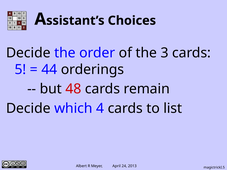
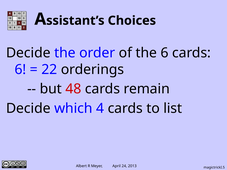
the 3: 3 -> 6 (165, 53)
5: 5 -> 6 (20, 70)
44: 44 -> 22 (49, 70)
